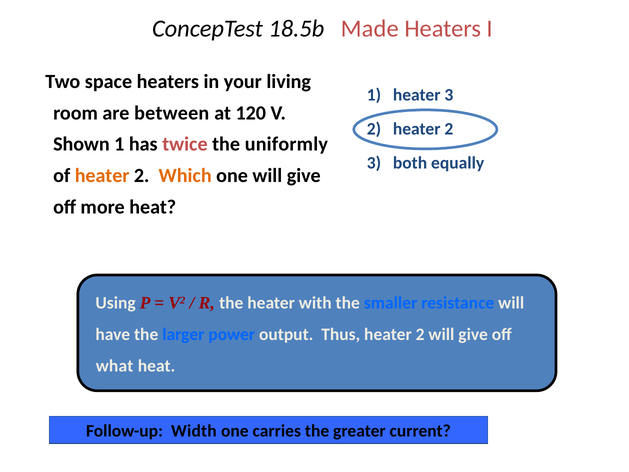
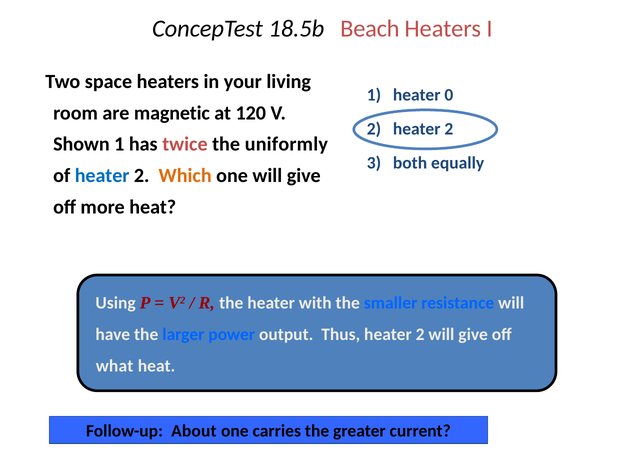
Made: Made -> Beach (370, 29)
heater 3: 3 -> 0 (449, 95)
between: between -> magnetic (172, 113)
heater colour: orange -> blue (102, 175)
Width: Width -> About (194, 431)
